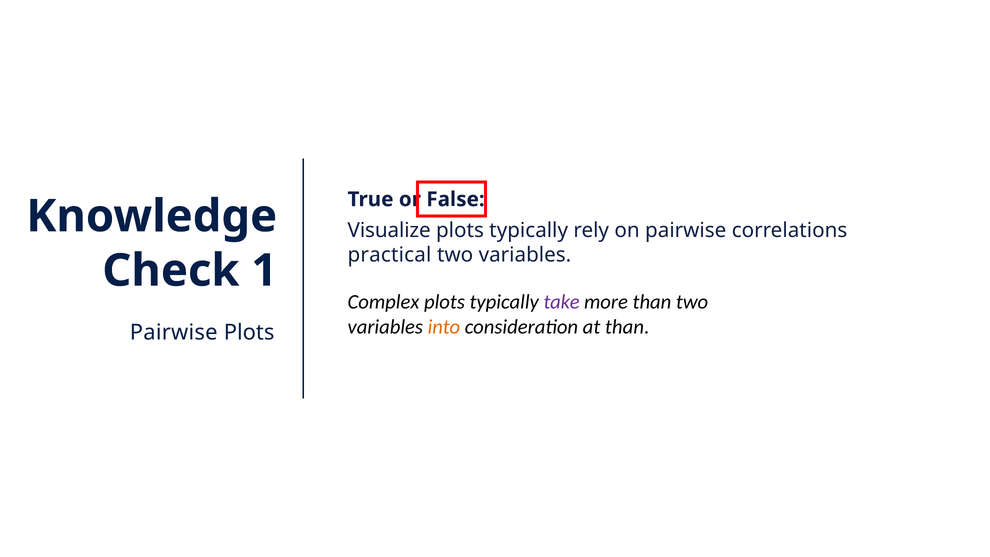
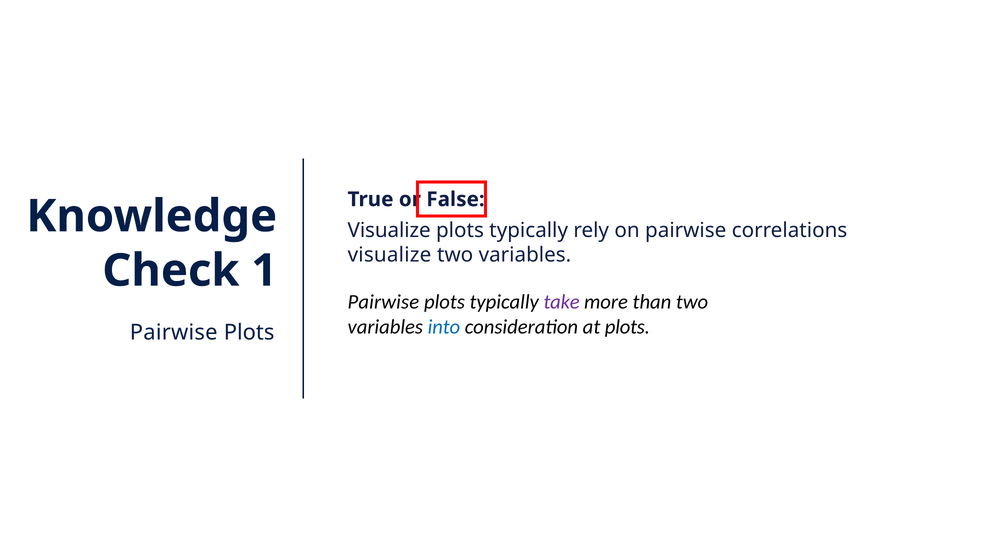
practical: practical -> visualize (390, 255)
Complex: Complex -> Pairwise (383, 302)
into colour: orange -> blue (444, 327)
at than: than -> plots (627, 327)
